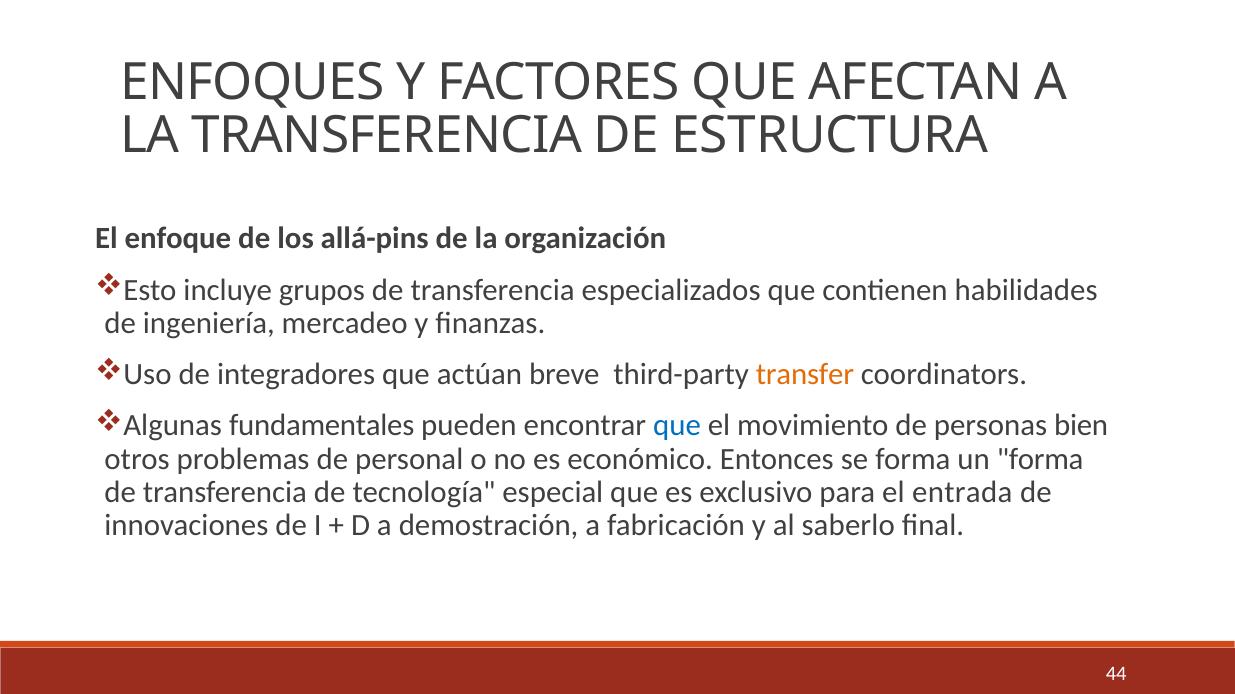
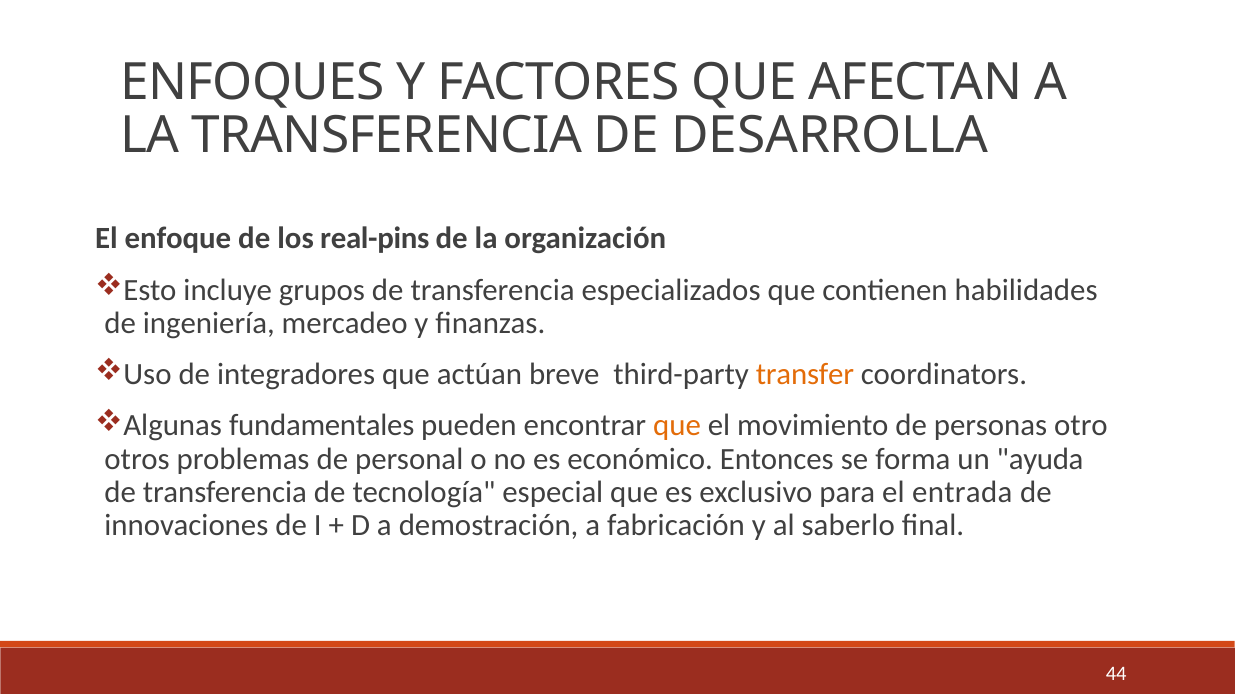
ESTRUCTURA: ESTRUCTURA -> DESARROLLA (830, 135)
allá-pins: allá-pins -> real-pins (375, 239)
que colour: blue -> orange (677, 426)
bien: bien -> otro (1081, 426)
un forma: forma -> ayuda (1040, 459)
